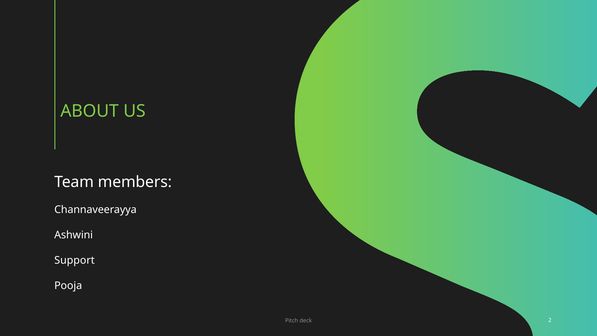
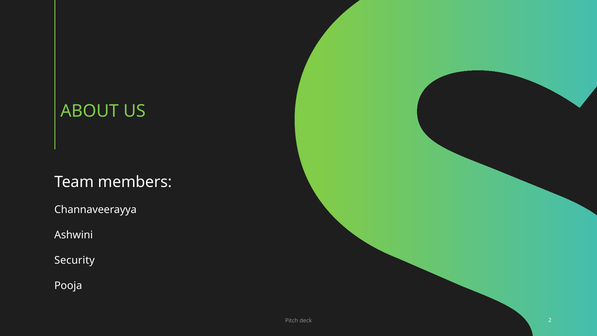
Support: Support -> Security (74, 260)
